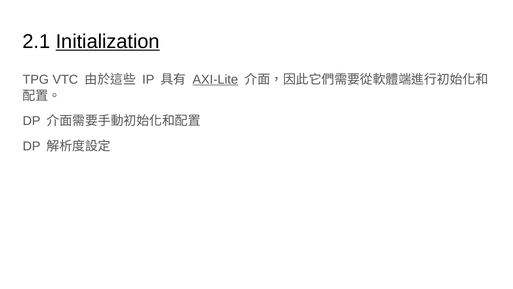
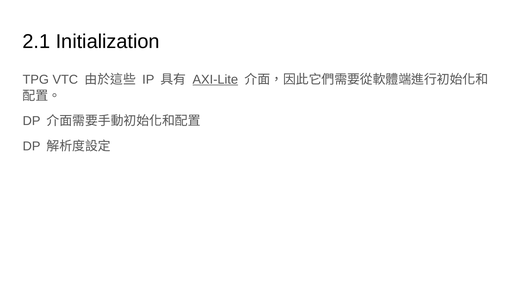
Initialization underline: present -> none (108, 42)
